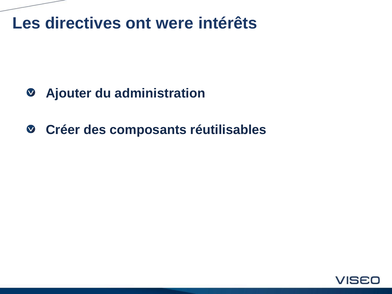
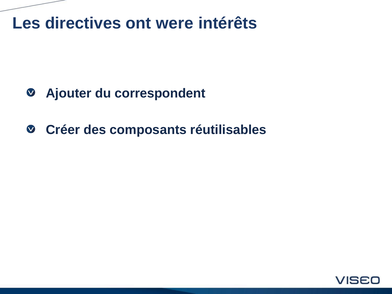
administration: administration -> correspondent (160, 93)
